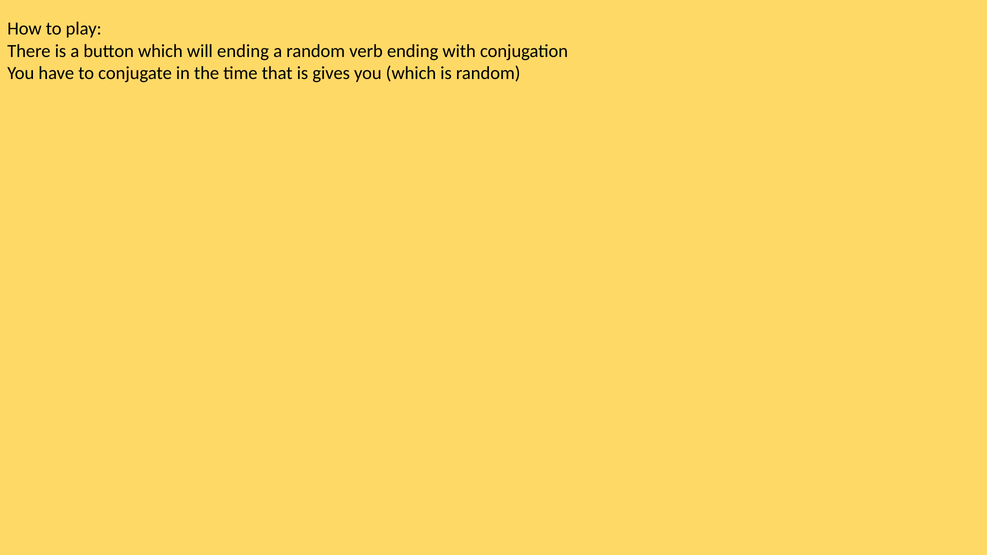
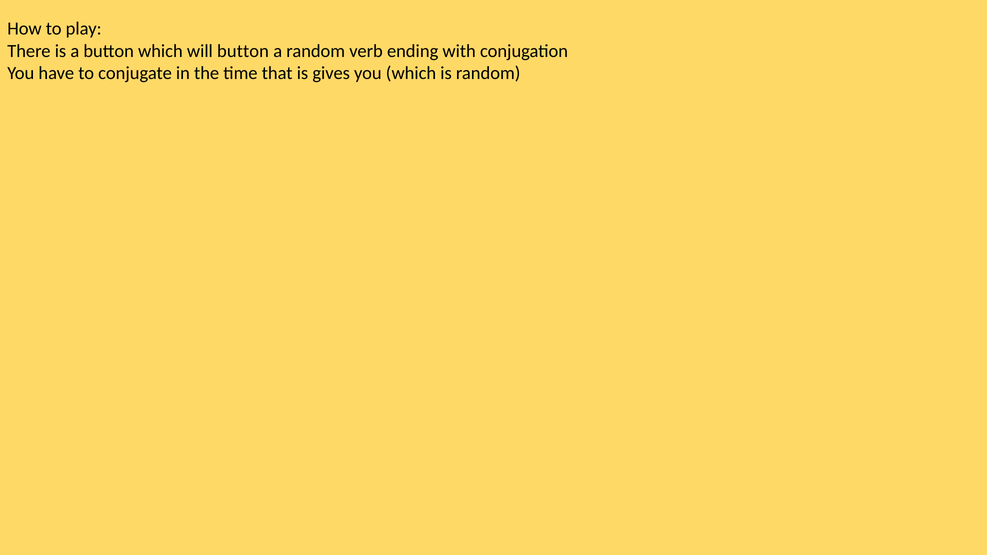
will ending: ending -> button (243, 51)
